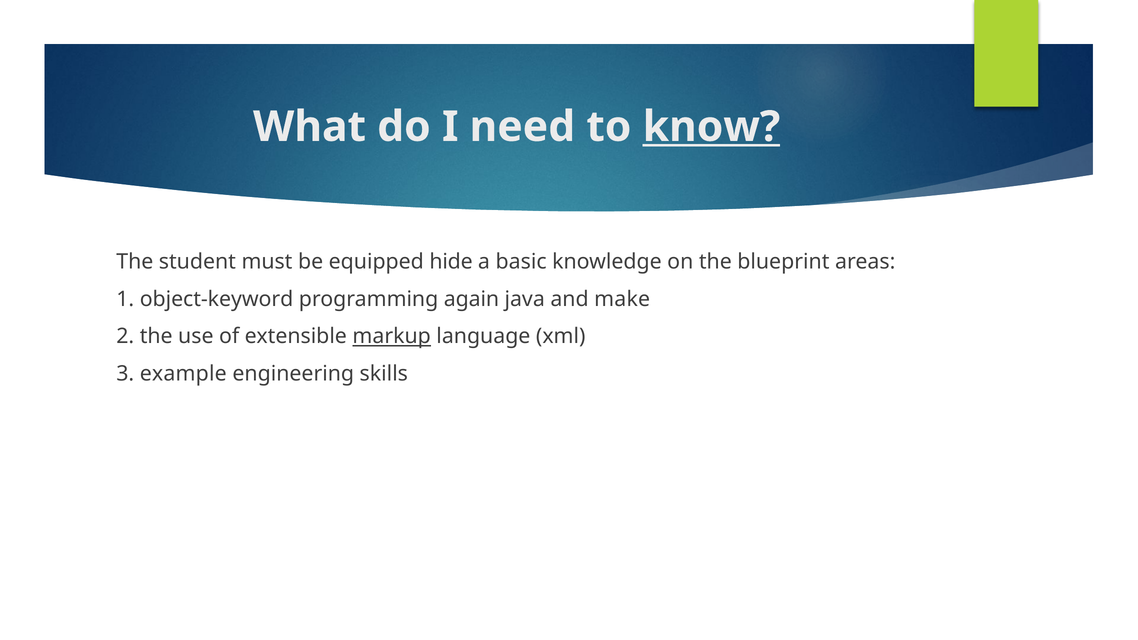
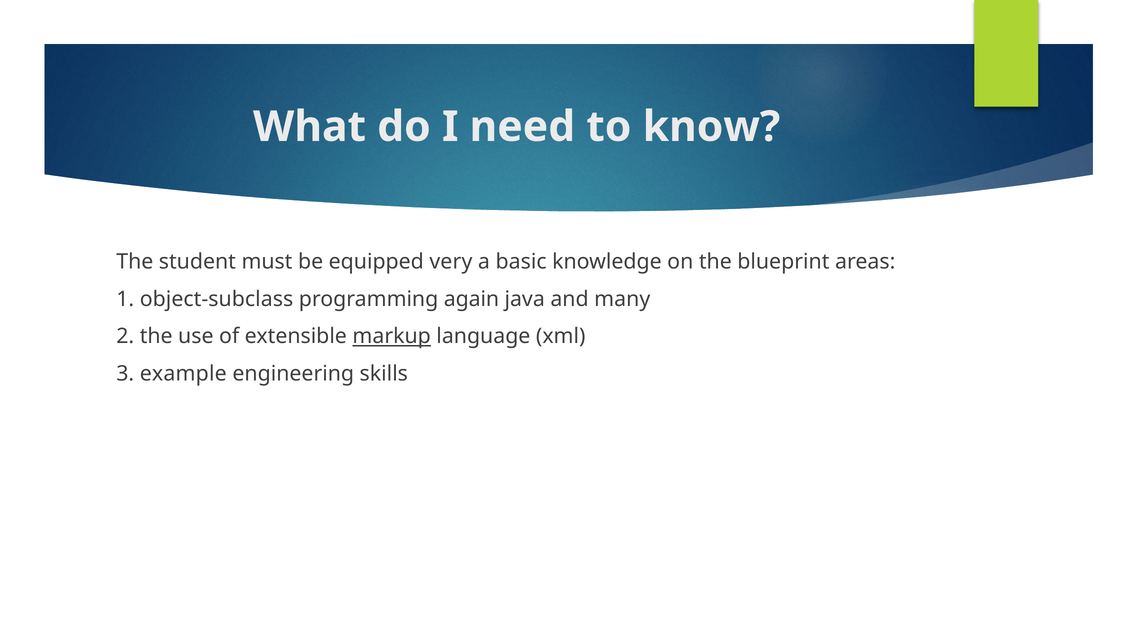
know underline: present -> none (711, 127)
hide: hide -> very (451, 262)
object-keyword: object-keyword -> object-subclass (217, 299)
make: make -> many (622, 299)
